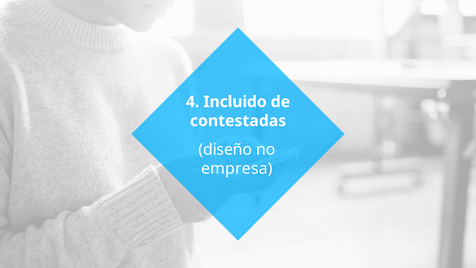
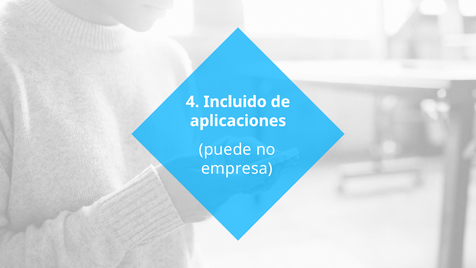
contestadas: contestadas -> aplicaciones (238, 121)
diseño: diseño -> puede (225, 149)
